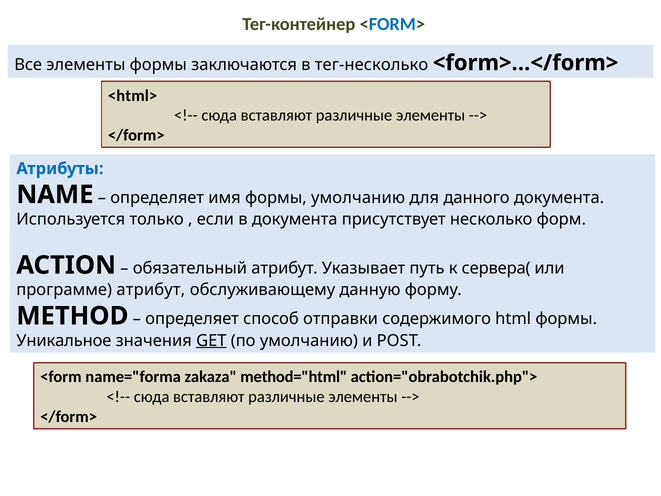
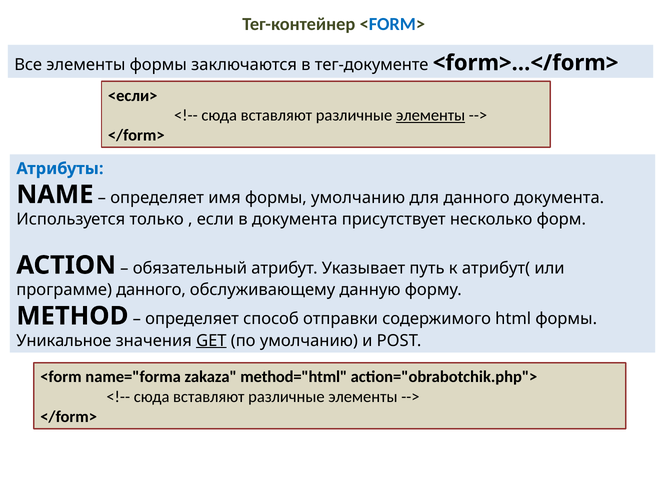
тег-несколько: тег-несколько -> тег-документе (372, 65)
<html>: <html> -> <если> (133, 96)
элементы underline: none -> present (431, 115)
сервера(: сервера( -> атрибут( (496, 268)
программе атрибут: атрибут -> данного (151, 290)
